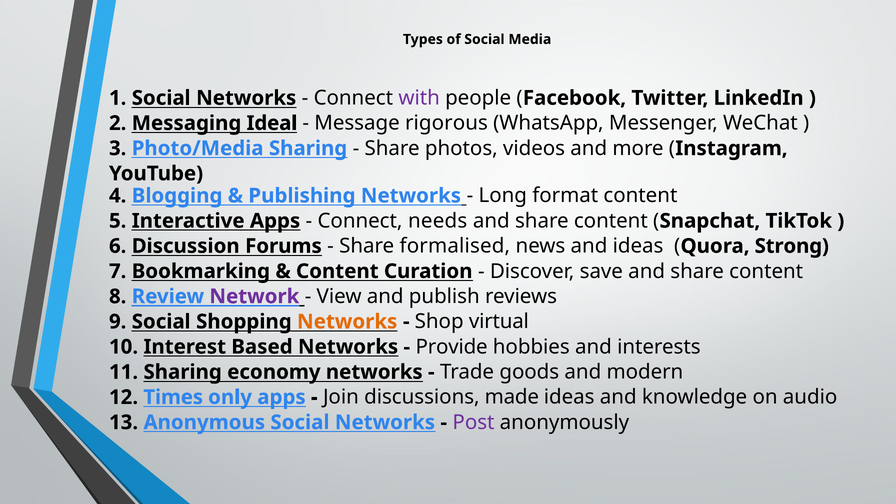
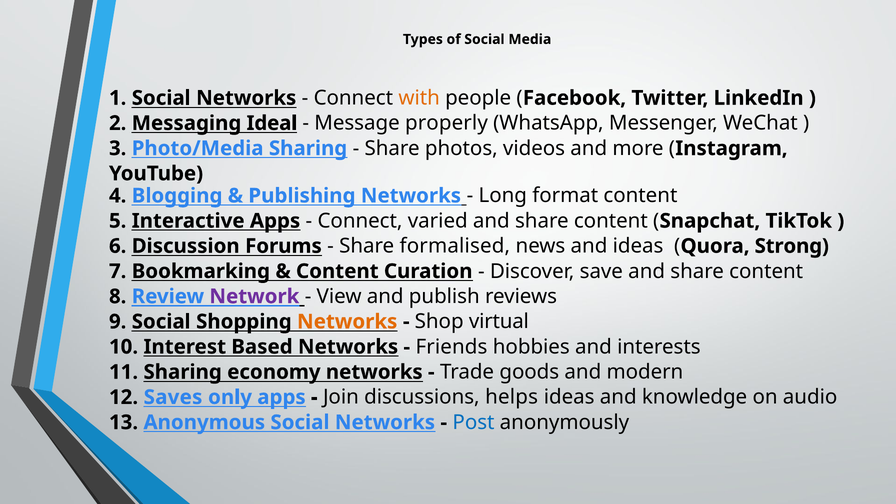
with colour: purple -> orange (419, 98)
rigorous: rigorous -> properly (446, 123)
needs: needs -> varied (438, 221)
Provide: Provide -> Friends (451, 347)
Times: Times -> Saves (173, 397)
made: made -> helps (512, 397)
Post colour: purple -> blue (473, 422)
